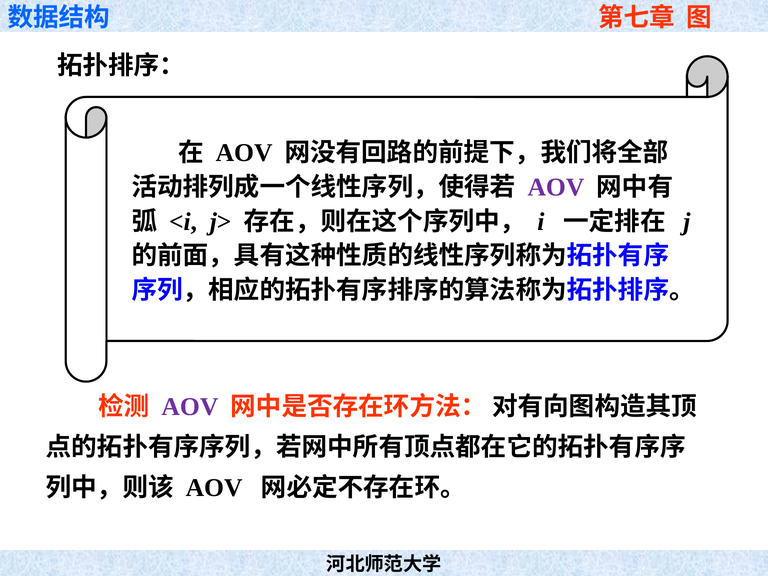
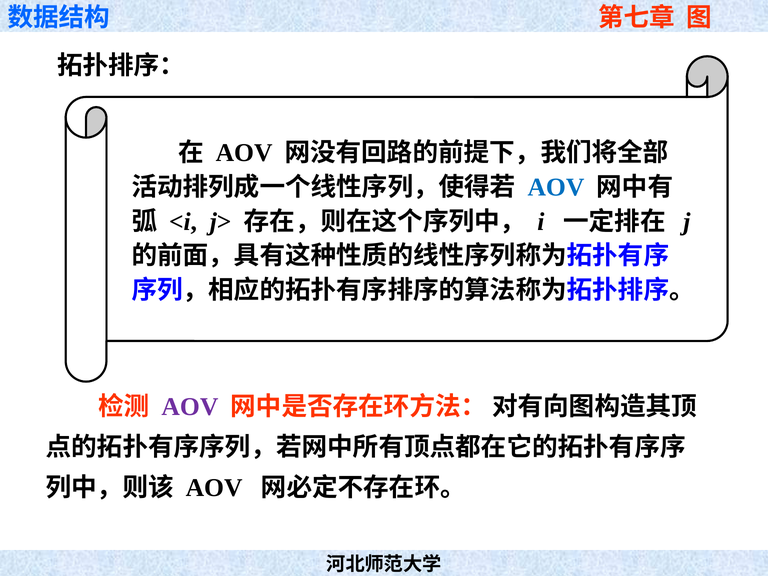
AOV colour: purple -> blue (556, 187)
